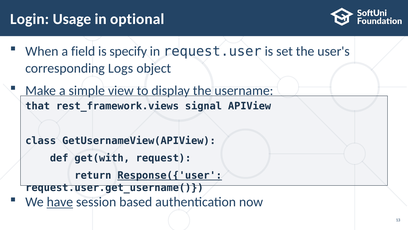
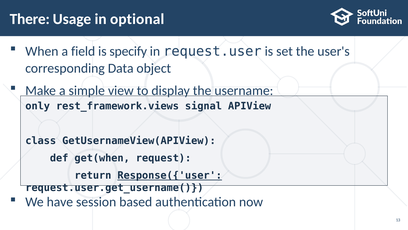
Login: Login -> There (30, 19)
Logs: Logs -> Data (121, 68)
that: that -> only (38, 106)
get(with: get(with -> get(when (102, 158)
have underline: present -> none (60, 202)
